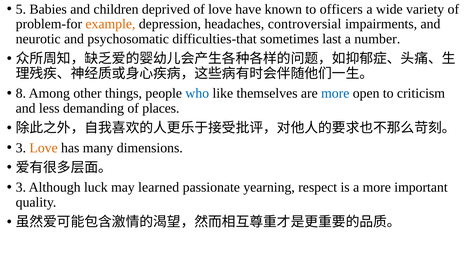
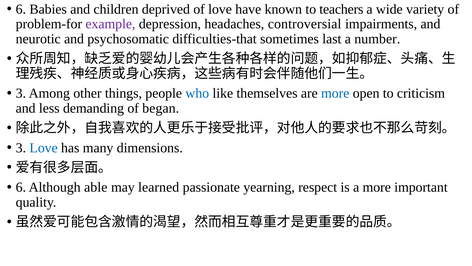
5: 5 -> 6 (21, 9)
officers: officers -> teachers (341, 9)
example colour: orange -> purple (110, 24)
8: 8 -> 3 (21, 93)
places: places -> began (161, 108)
Love colour: orange -> blue (44, 148)
3: 3 -> 6 (21, 187)
luck: luck -> able (96, 187)
